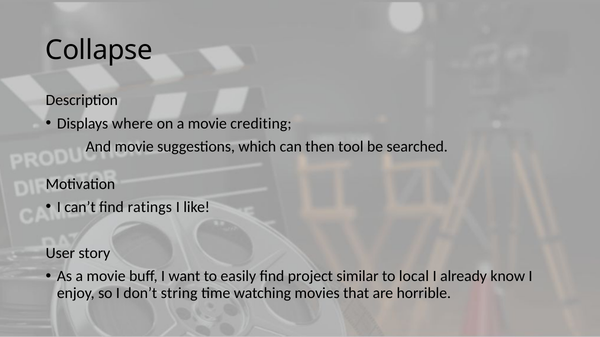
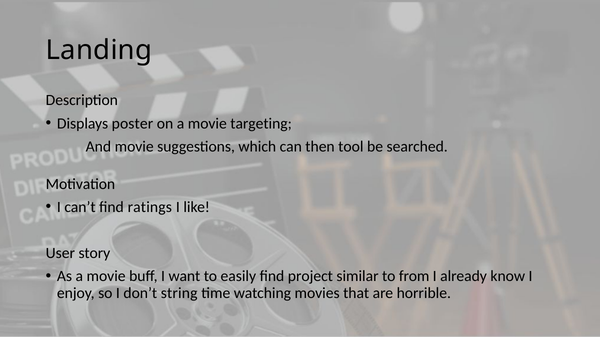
Collapse: Collapse -> Landing (99, 50)
where: where -> poster (132, 124)
crediting: crediting -> targeting (261, 124)
local: local -> from (414, 277)
